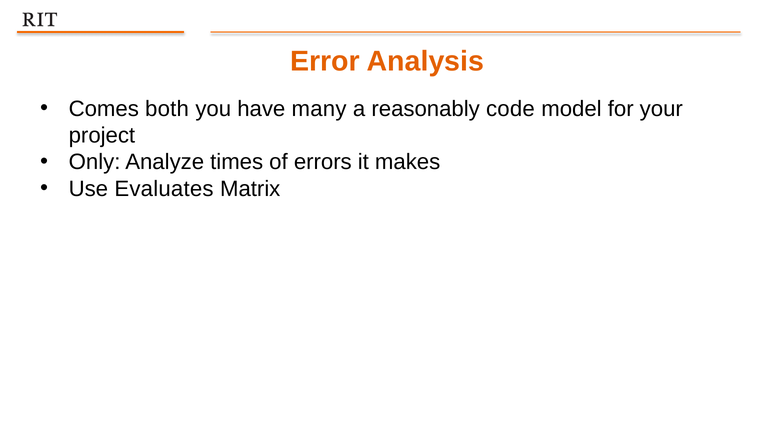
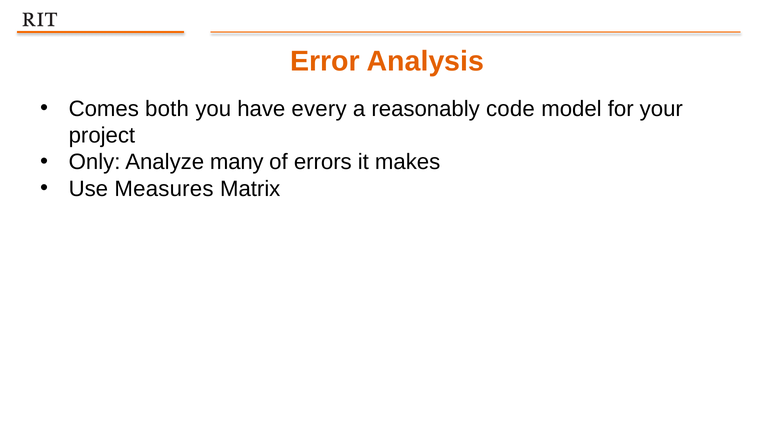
many: many -> every (319, 109)
times: times -> many (237, 162)
Evaluates: Evaluates -> Measures (164, 189)
